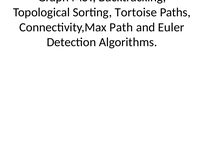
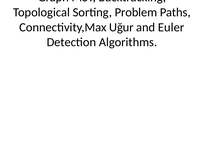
Tortoise: Tortoise -> Problem (136, 12)
Path: Path -> Uğur (121, 27)
